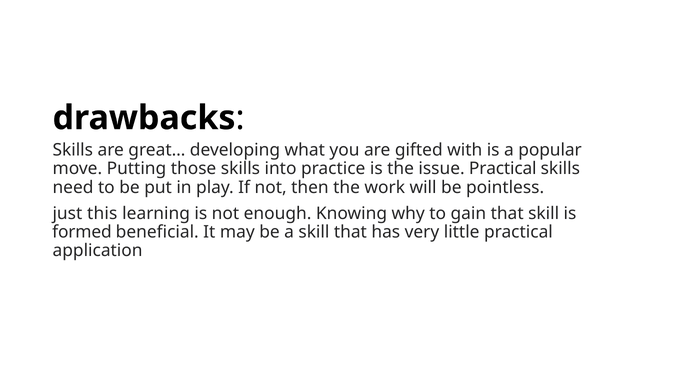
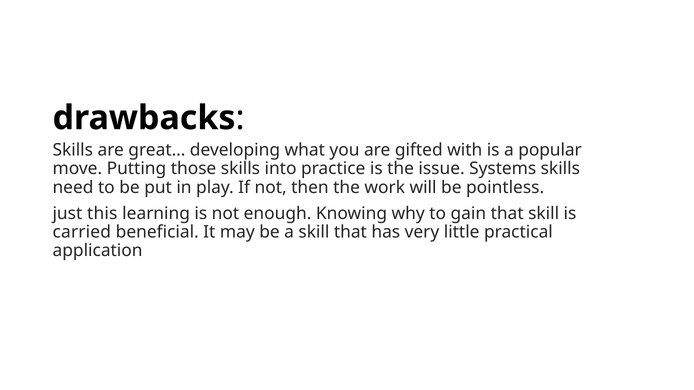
issue Practical: Practical -> Systems (503, 169)
formed: formed -> carried (82, 232)
